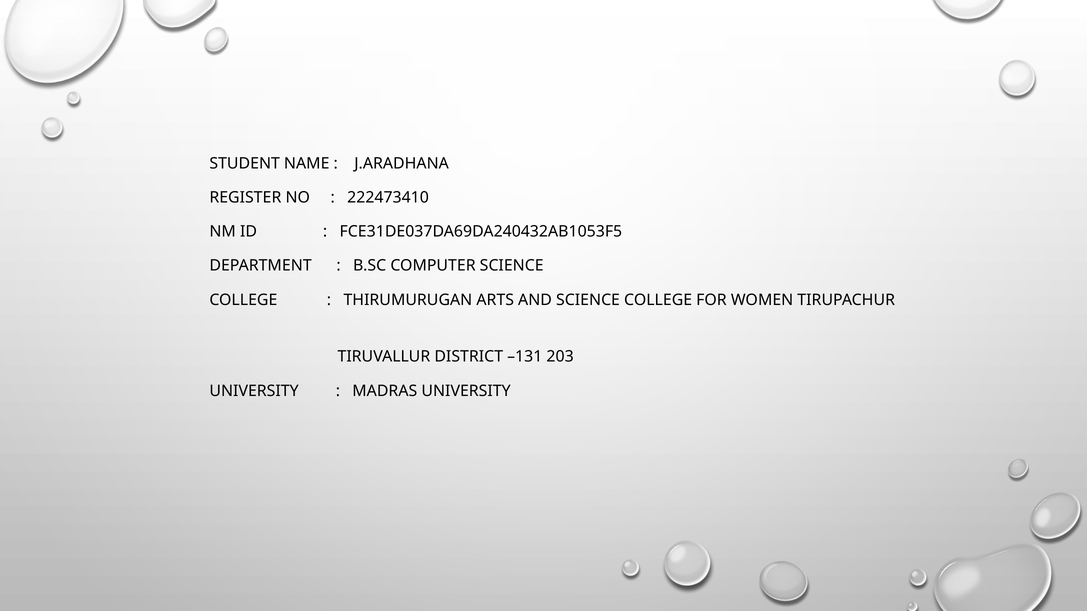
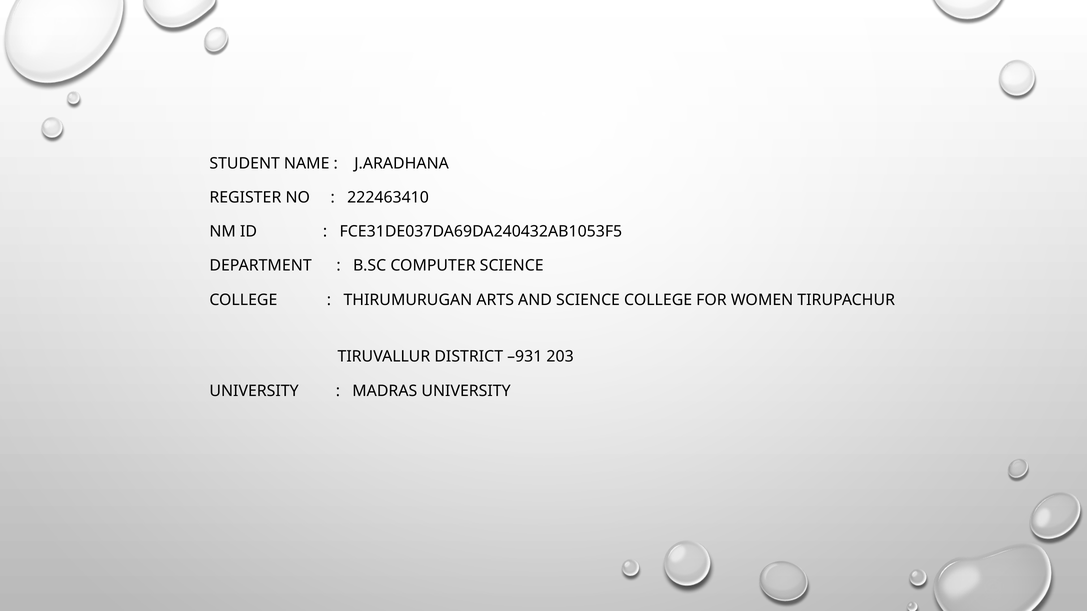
222473410: 222473410 -> 222463410 (388, 198)
–131: –131 -> –931 (525, 357)
